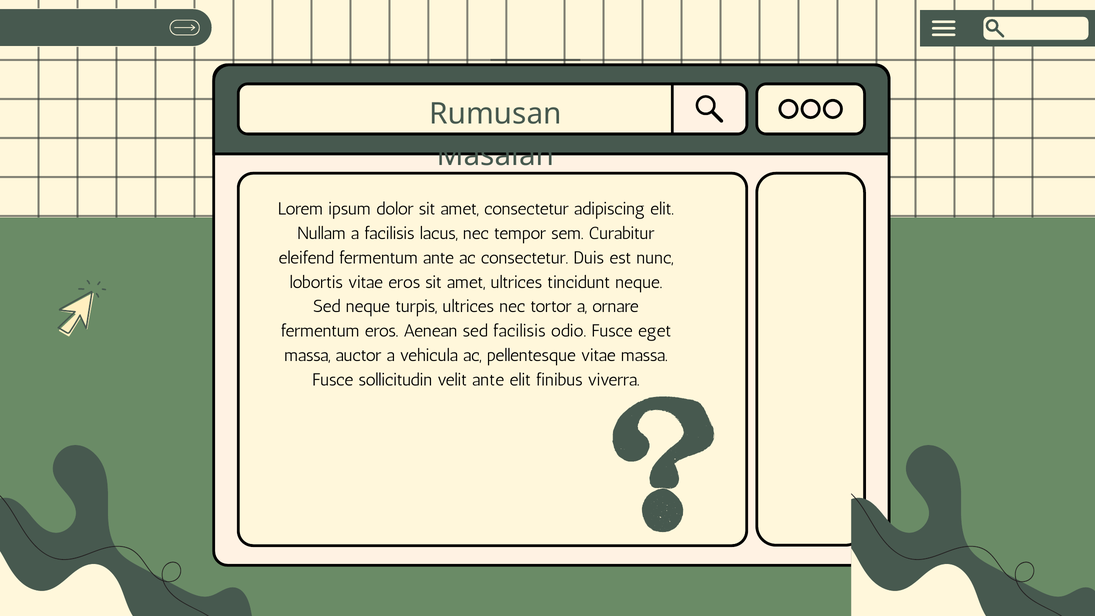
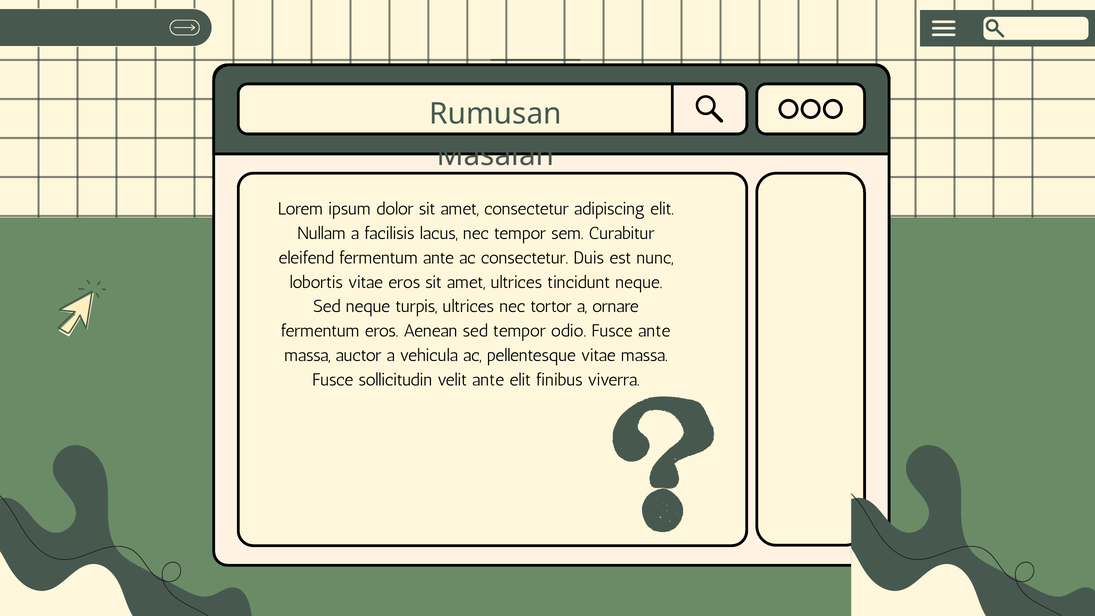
sed facilisis: facilisis -> tempor (519, 331)
Fusce eget: eget -> ante (654, 331)
